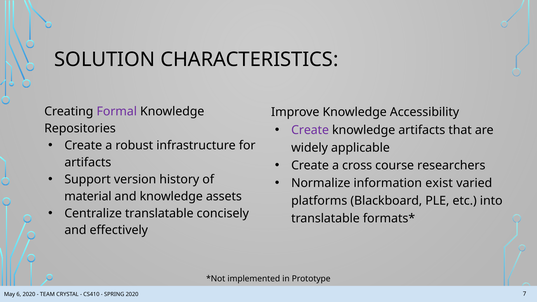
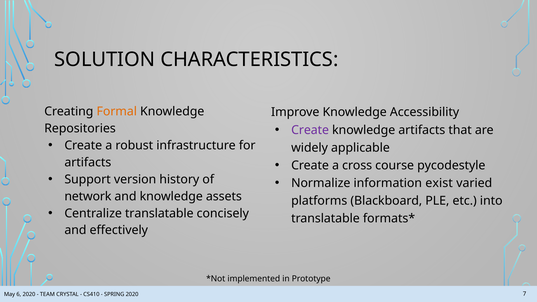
Formal colour: purple -> orange (117, 112)
researchers: researchers -> pycodestyle (451, 165)
material: material -> network (88, 196)
